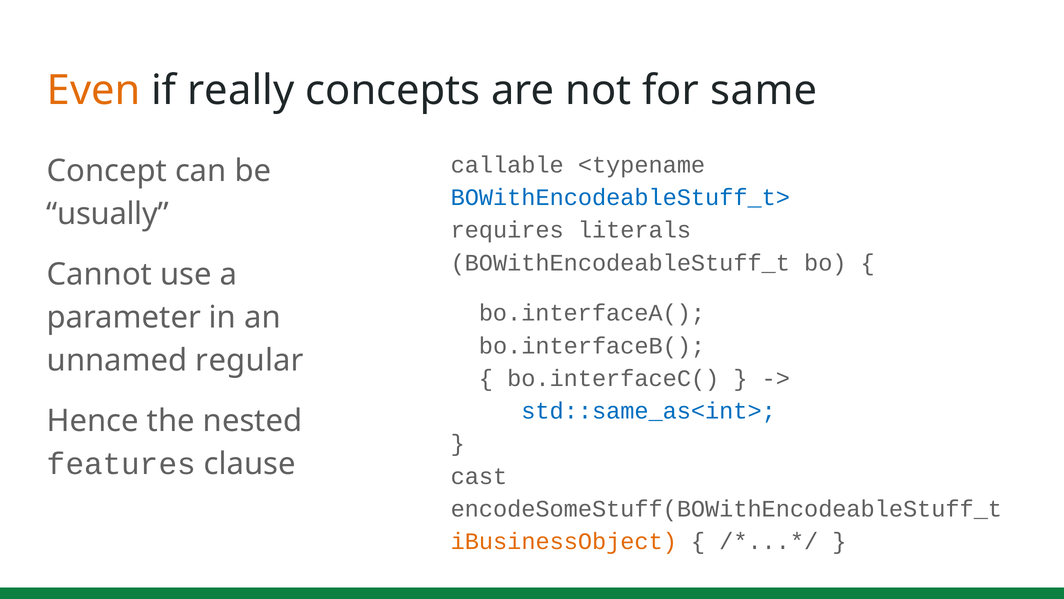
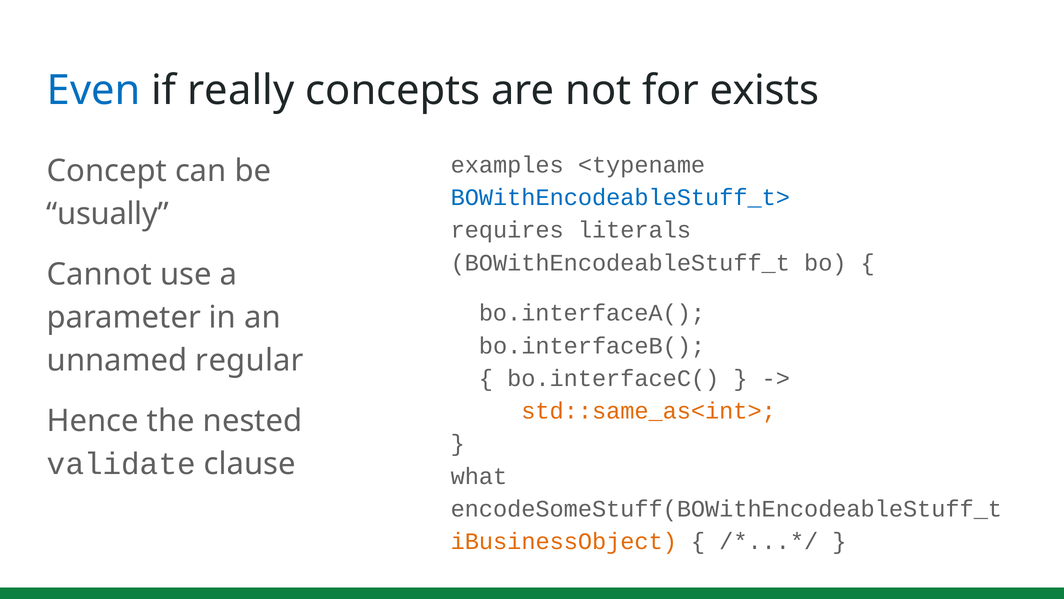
Even colour: orange -> blue (94, 90)
same: same -> exists (764, 90)
callable: callable -> examples (507, 165)
std::same_as<int> colour: blue -> orange (649, 411)
features: features -> validate (121, 463)
cast: cast -> what (479, 476)
